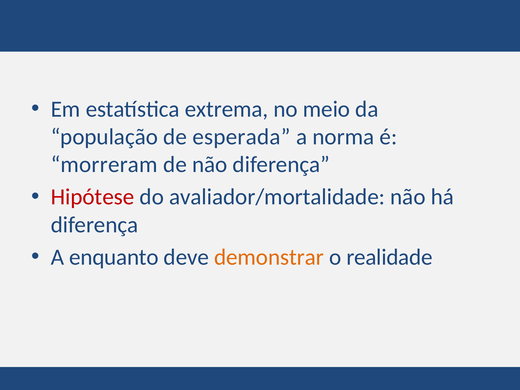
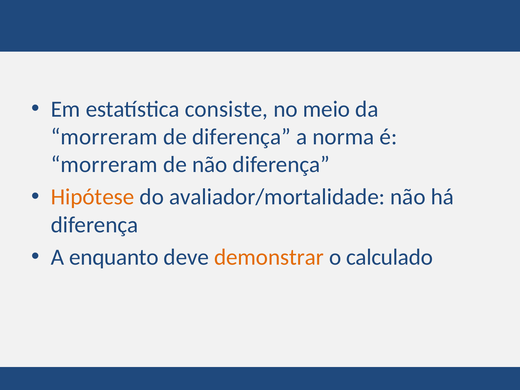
extrema: extrema -> consiste (226, 109)
população: população -> morreram (104, 137)
de esperada: esperada -> diferença (241, 137)
Hipótese colour: red -> orange (93, 197)
realidade: realidade -> calculado (389, 257)
